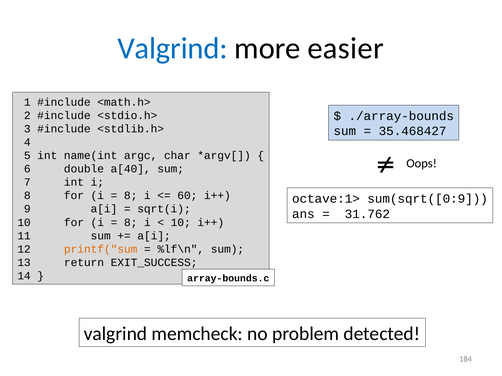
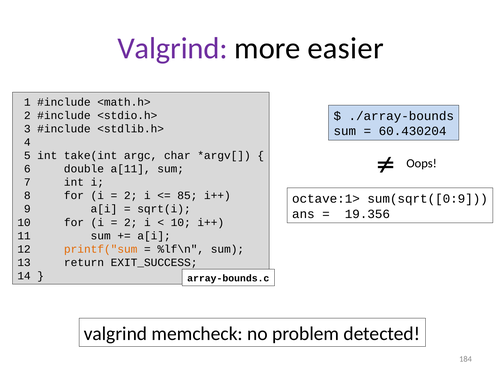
Valgrind colour: blue -> purple (173, 49)
35.468427: 35.468427 -> 60.430204 (413, 131)
name(int: name(int -> take(int (91, 156)
a[40: a[40 -> a[11 (131, 169)
8: 8 -> 2 (131, 196)
60: 60 -> 85 (187, 196)
31.762: 31.762 -> 19.356 (367, 214)
8: 8 -> 2 (131, 223)
